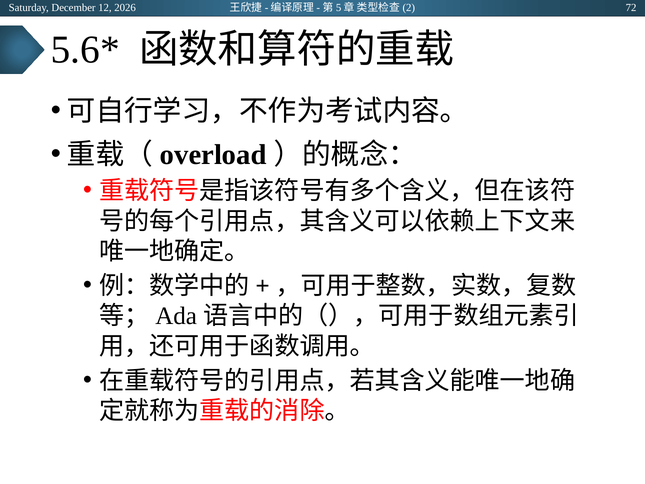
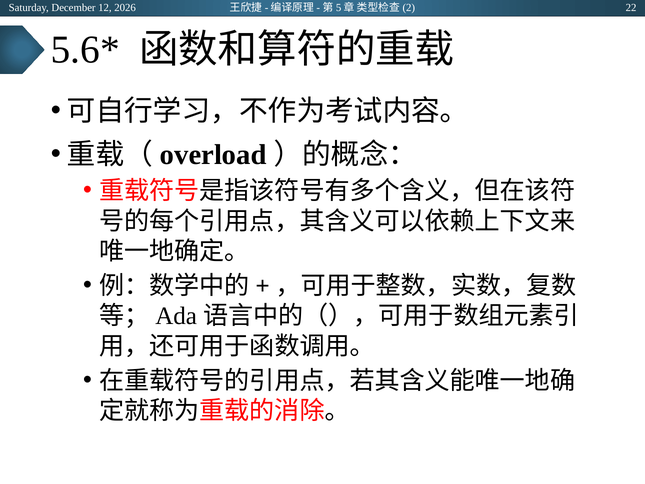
72: 72 -> 22 (631, 8)
